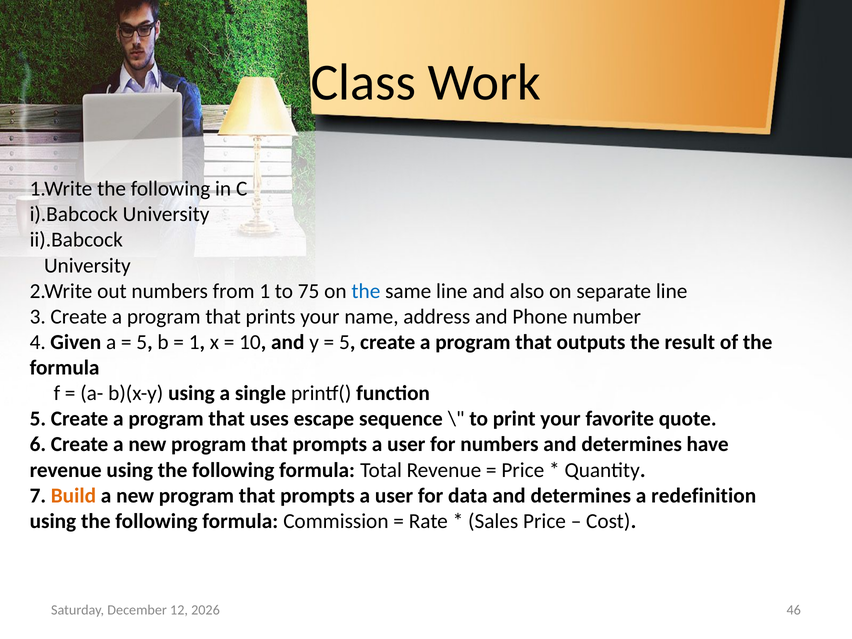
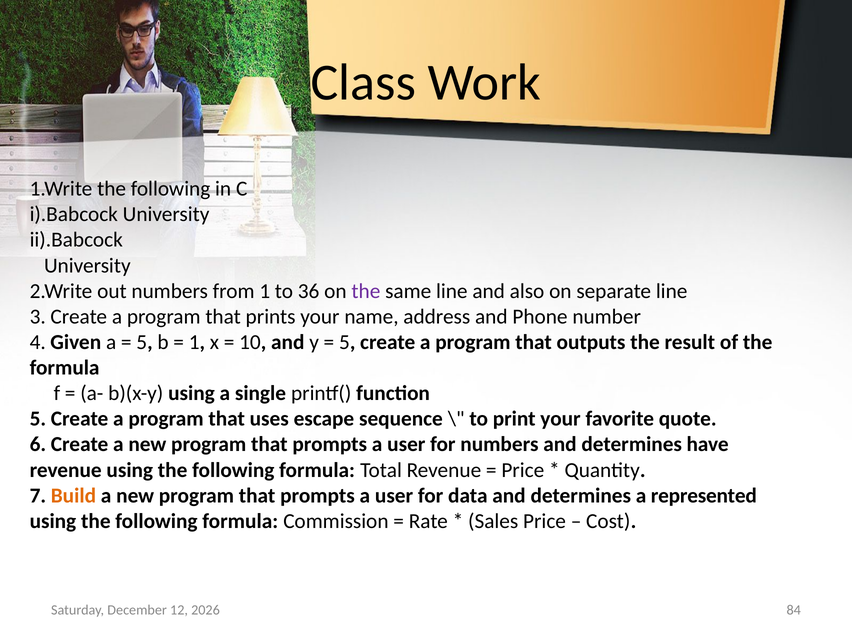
75: 75 -> 36 (309, 291)
the colour: blue -> purple (366, 291)
redefinition: redefinition -> represented (704, 496)
46: 46 -> 84 (794, 610)
